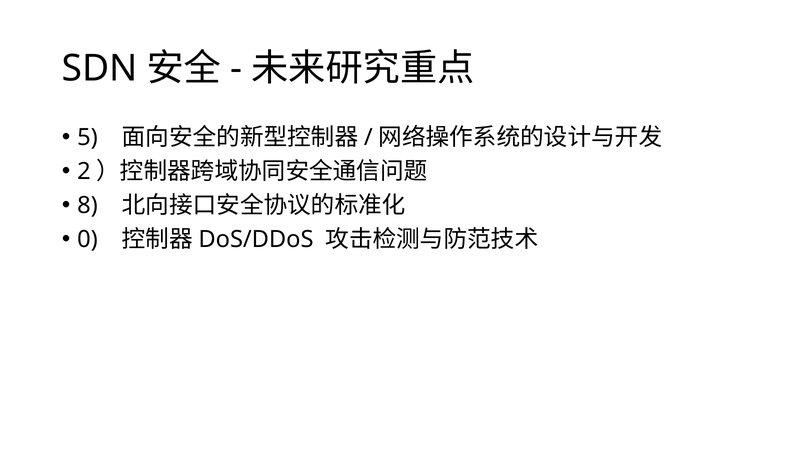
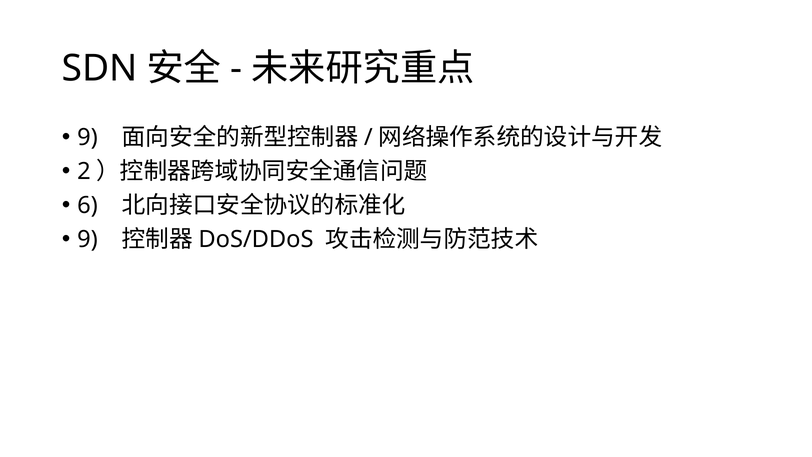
5: 5 -> 9 (87, 137)
8: 8 -> 6 (87, 205)
0: 0 -> 9 (87, 239)
